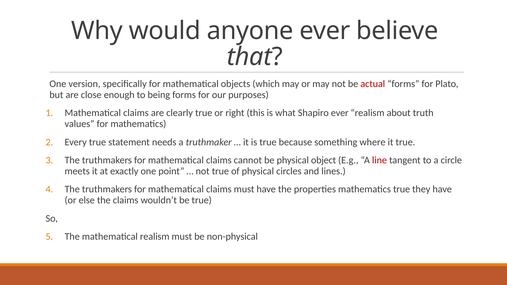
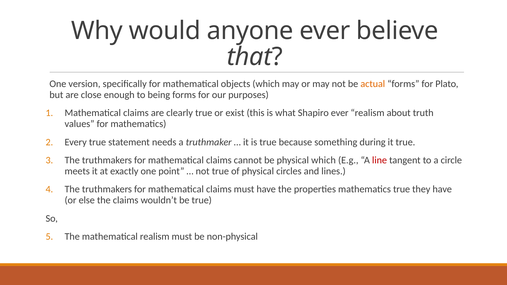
actual colour: red -> orange (373, 84)
right: right -> exist (235, 113)
where: where -> during (373, 142)
physical object: object -> which (323, 160)
